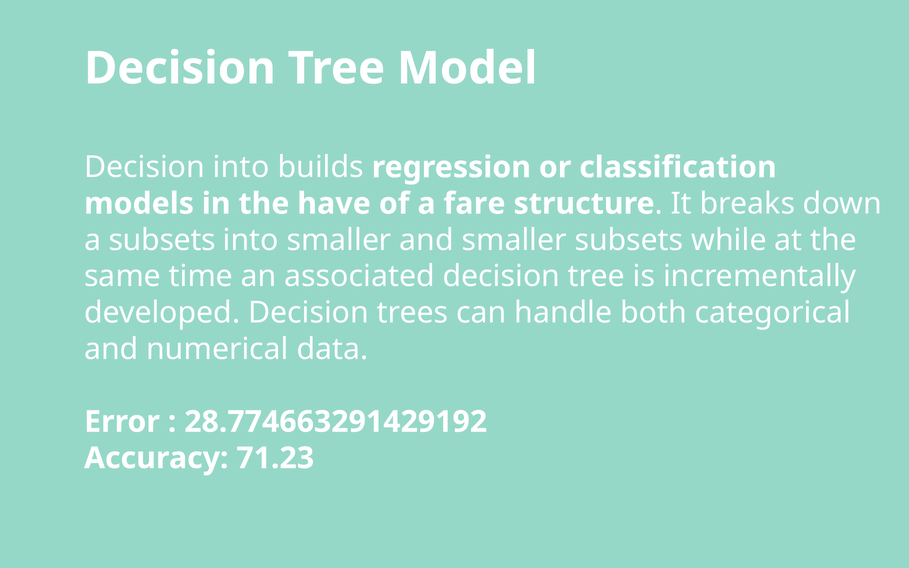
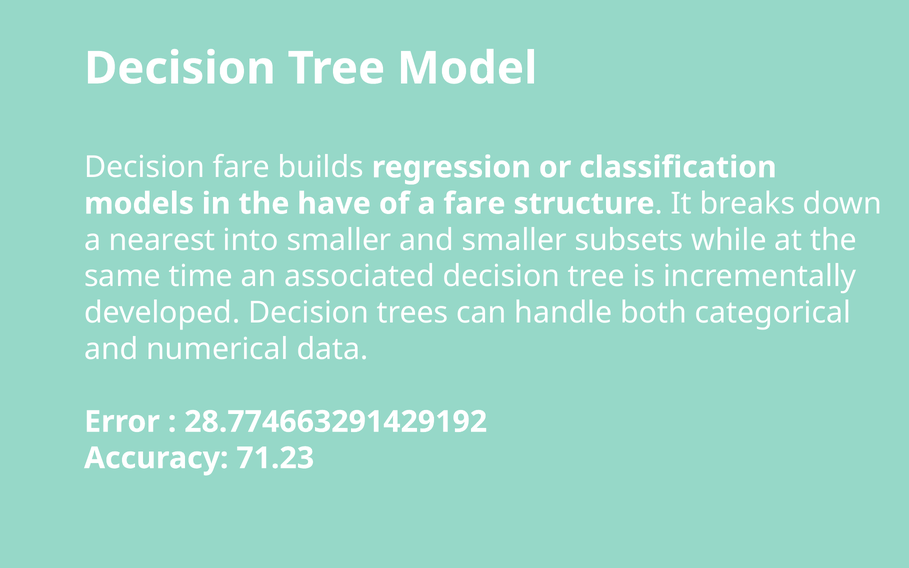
Decision into: into -> fare (241, 167)
a subsets: subsets -> nearest (162, 240)
